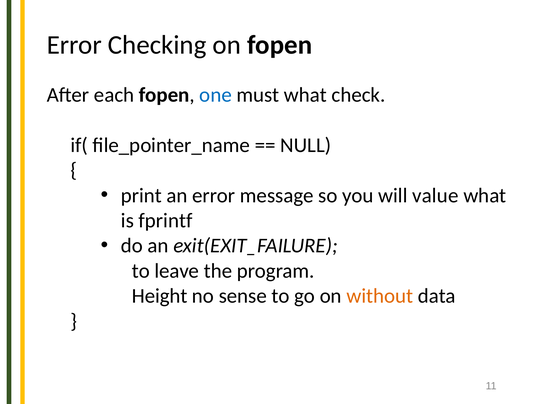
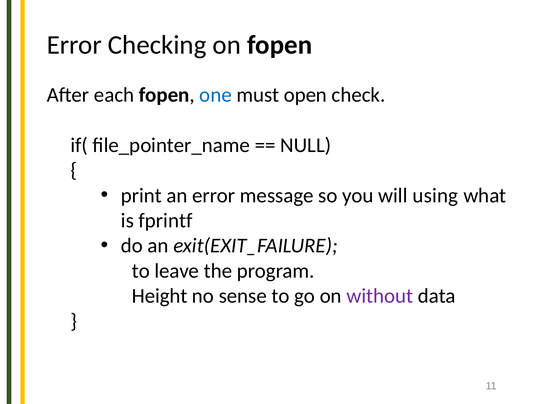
must what: what -> open (305, 95)
value: value -> using (435, 196)
without colour: orange -> purple (380, 296)
